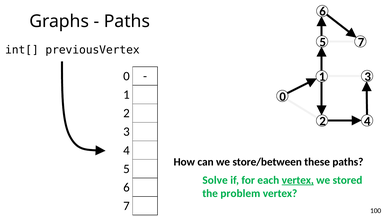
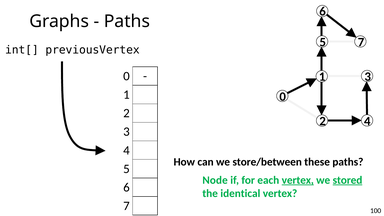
Solve: Solve -> Node (215, 180)
stored underline: none -> present (347, 180)
problem: problem -> identical (240, 194)
